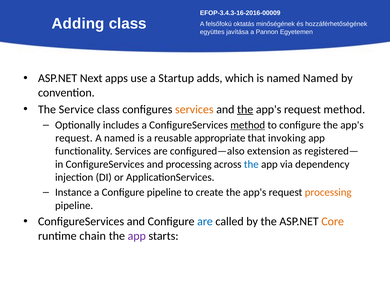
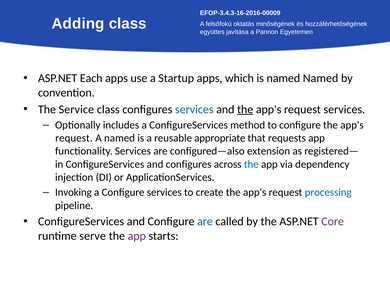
Next: Next -> Each (91, 78)
Startup adds: adds -> apps (210, 78)
services colour: orange -> blue (194, 109)
request method: method -> services (344, 109)
method underline: present -> none (248, 125)
invoking: invoking -> requests (287, 138)
and processing: processing -> configures (189, 164)
Instance: Instance -> Invoking (73, 192)
Configure pipeline: pipeline -> services (164, 192)
processing colour: orange -> blue (328, 192)
Core colour: orange -> purple (333, 221)
chain: chain -> serve (93, 235)
